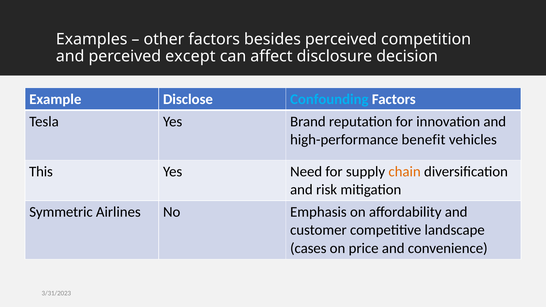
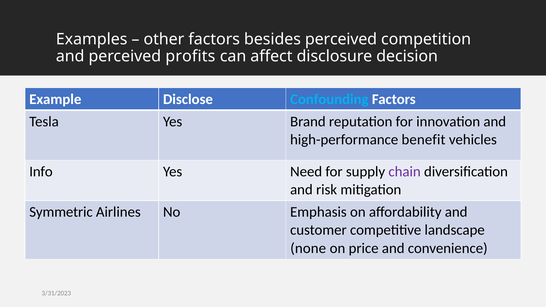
except: except -> profits (190, 56)
This: This -> Info (41, 172)
chain colour: orange -> purple (405, 172)
cases: cases -> none (308, 248)
